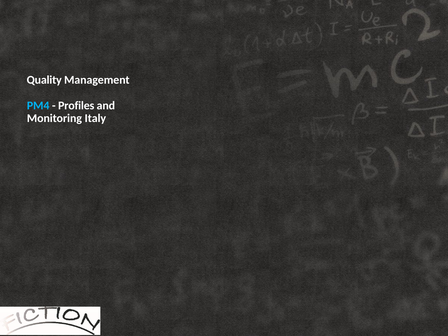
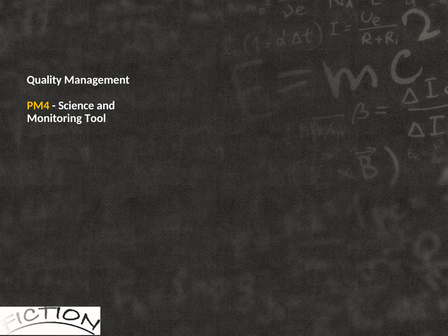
PM4 colour: light blue -> yellow (38, 106)
Profiles: Profiles -> Science (76, 106)
Italy: Italy -> Tool (95, 118)
